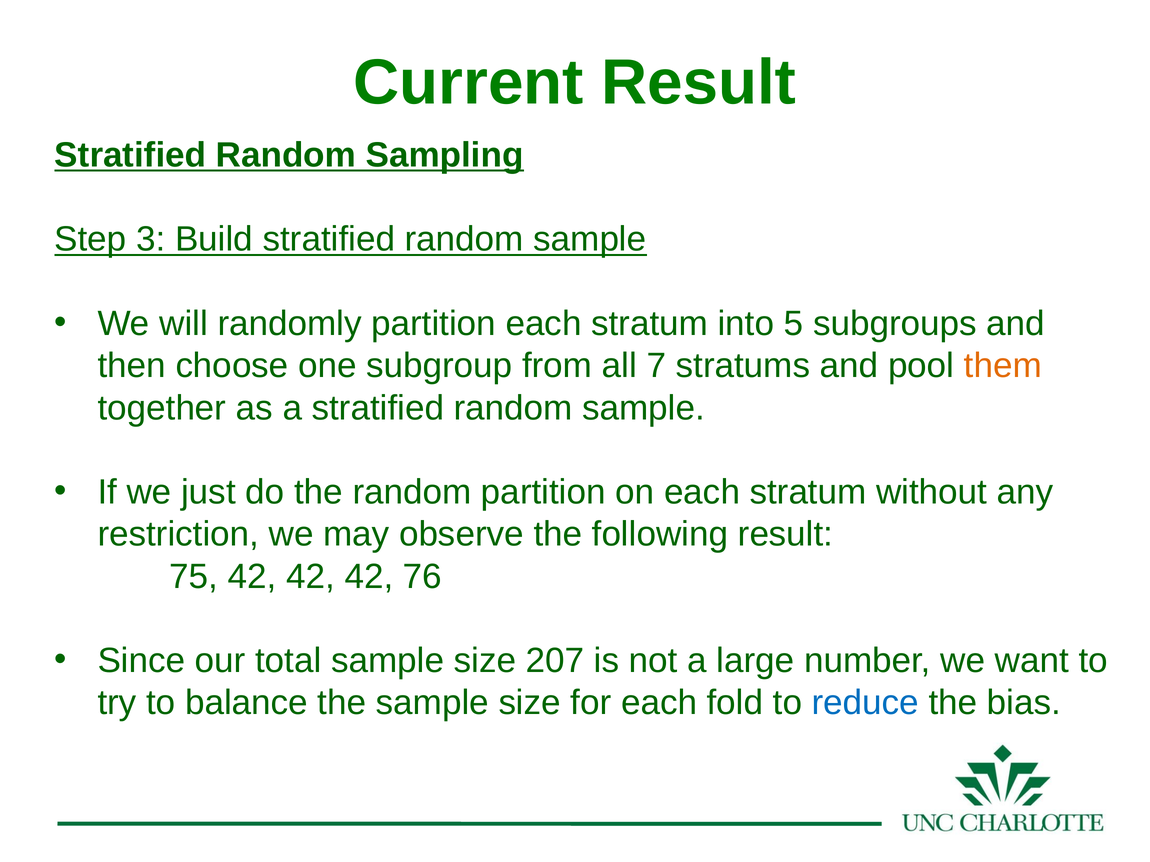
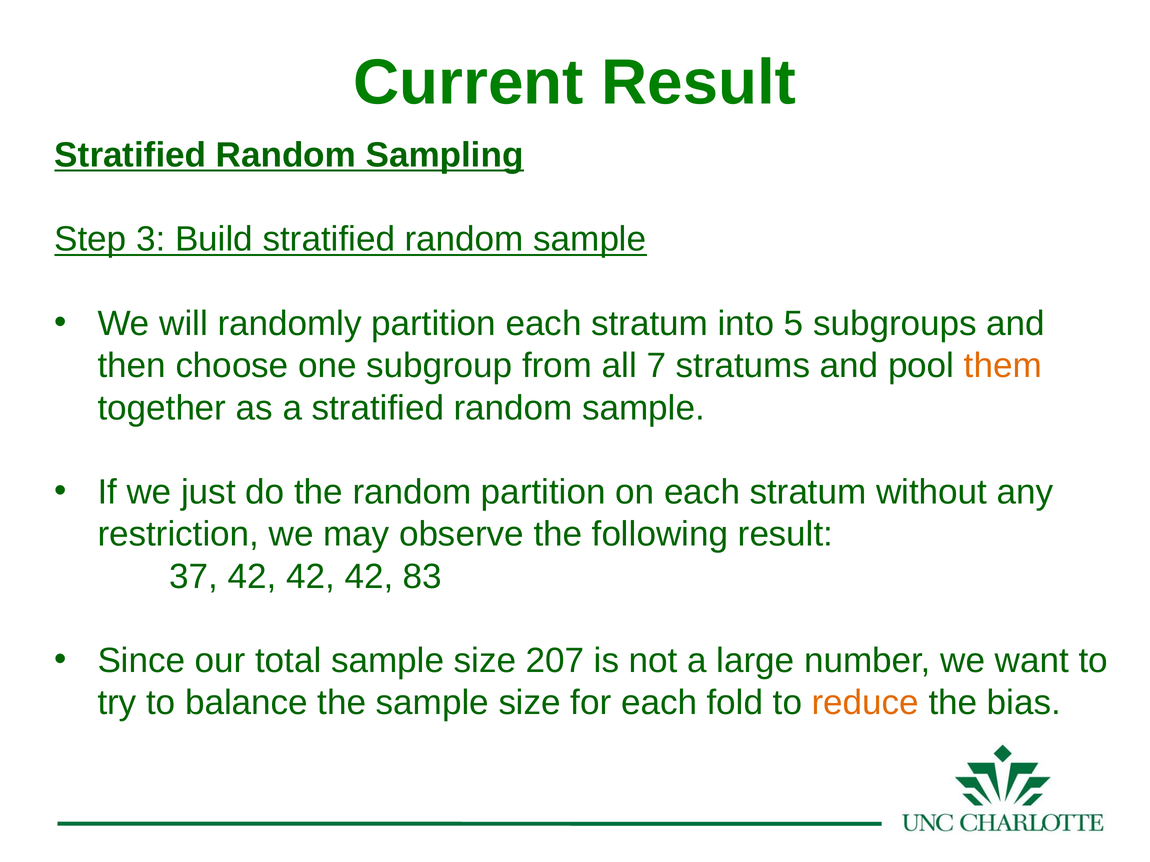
75: 75 -> 37 (194, 577)
76: 76 -> 83 (422, 577)
reduce colour: blue -> orange (865, 703)
